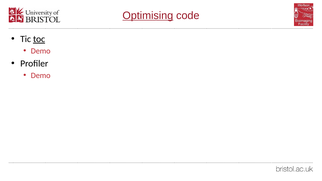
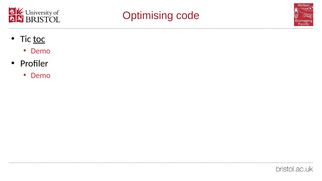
Optimising underline: present -> none (148, 16)
